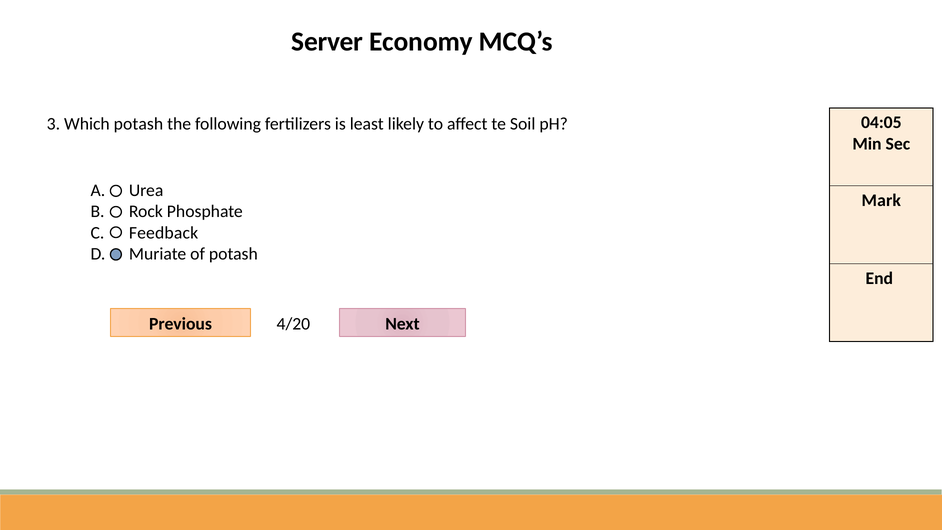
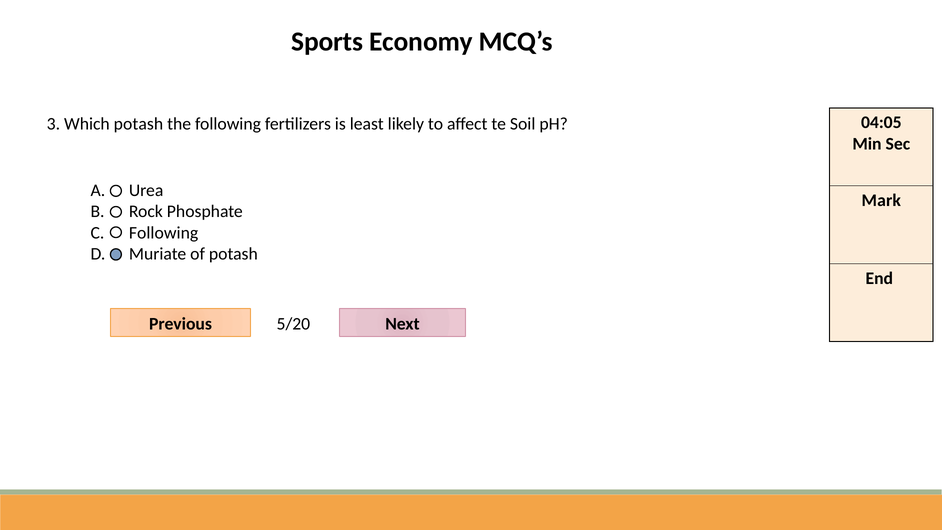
Server: Server -> Sports (327, 42)
Feedback: Feedback -> Following (164, 233)
4/20: 4/20 -> 5/20 (293, 324)
